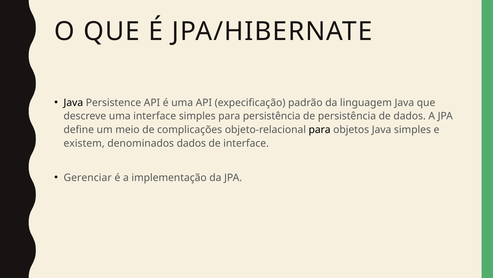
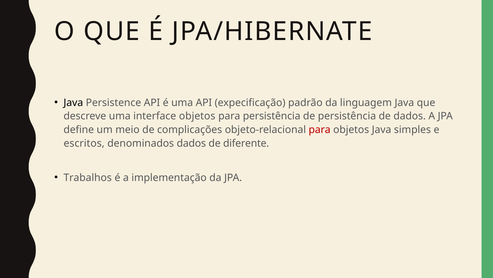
interface simples: simples -> objetos (197, 116)
para colour: black -> red (320, 129)
existem: existem -> escritos (84, 143)
de interface: interface -> diferente (246, 143)
Gerenciar: Gerenciar -> Trabalhos (88, 177)
